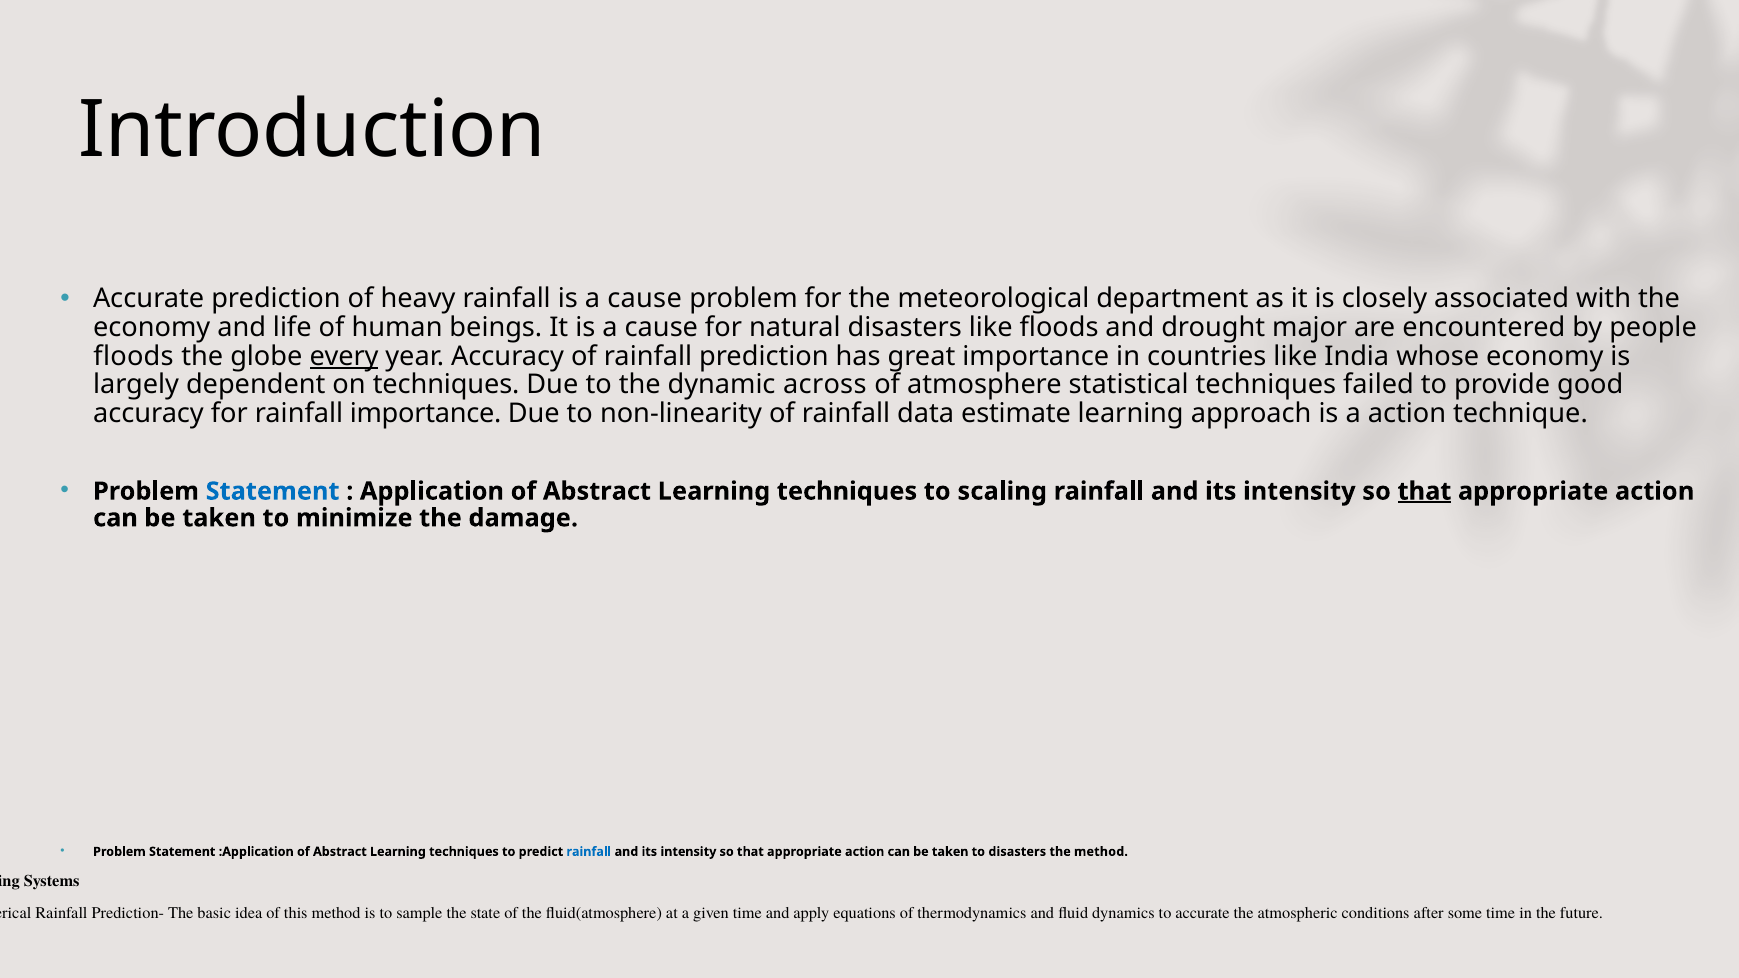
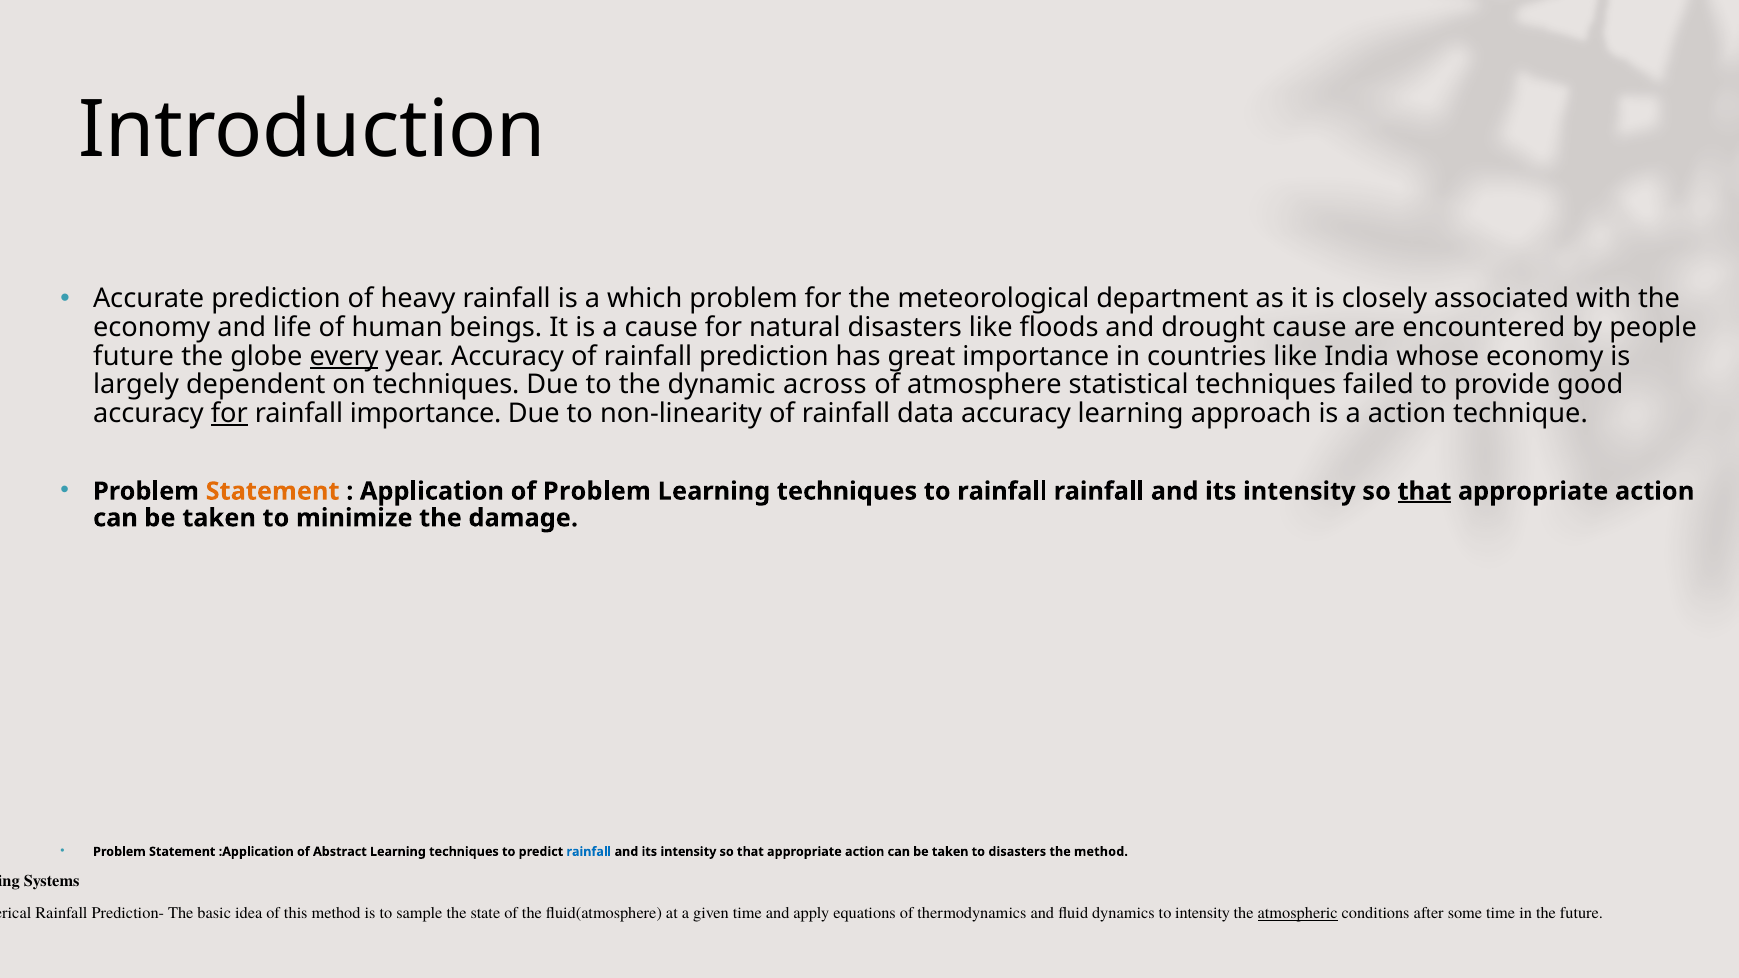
rainfall is a cause: cause -> which (645, 299)
drought major: major -> cause (1310, 327)
floods: floods -> future (134, 356)
for underline: none -> present (229, 413)
data estimate: estimate -> accuracy (1016, 413)
Statement colour: blue -> orange (273, 491)
Application of Abstract: Abstract -> Problem (597, 491)
to scaling: scaling -> rainfall (1002, 491)
to accurate: accurate -> intensity (1203, 913)
atmospheric underline: none -> present (1298, 913)
